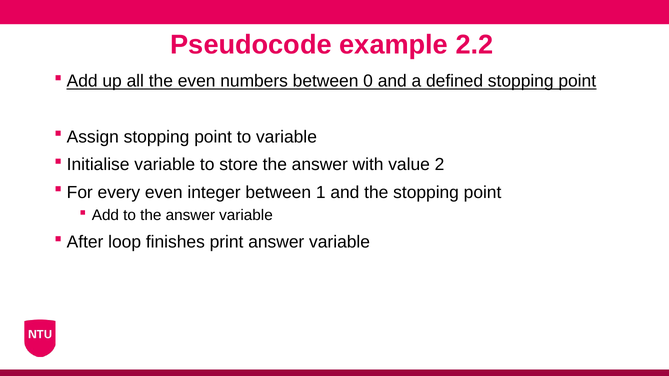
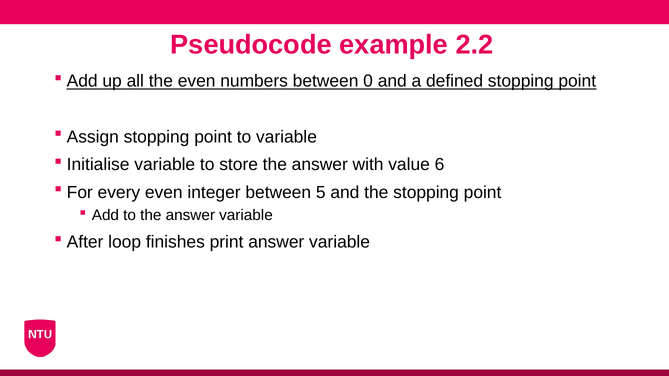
2: 2 -> 6 (440, 165)
1: 1 -> 5 (321, 193)
